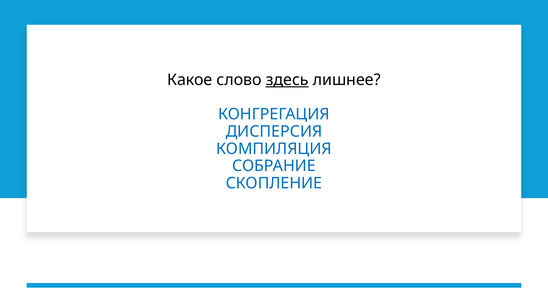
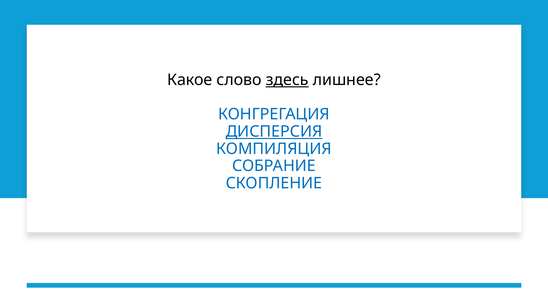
ДИСПЕРСИЯ underline: none -> present (274, 132)
